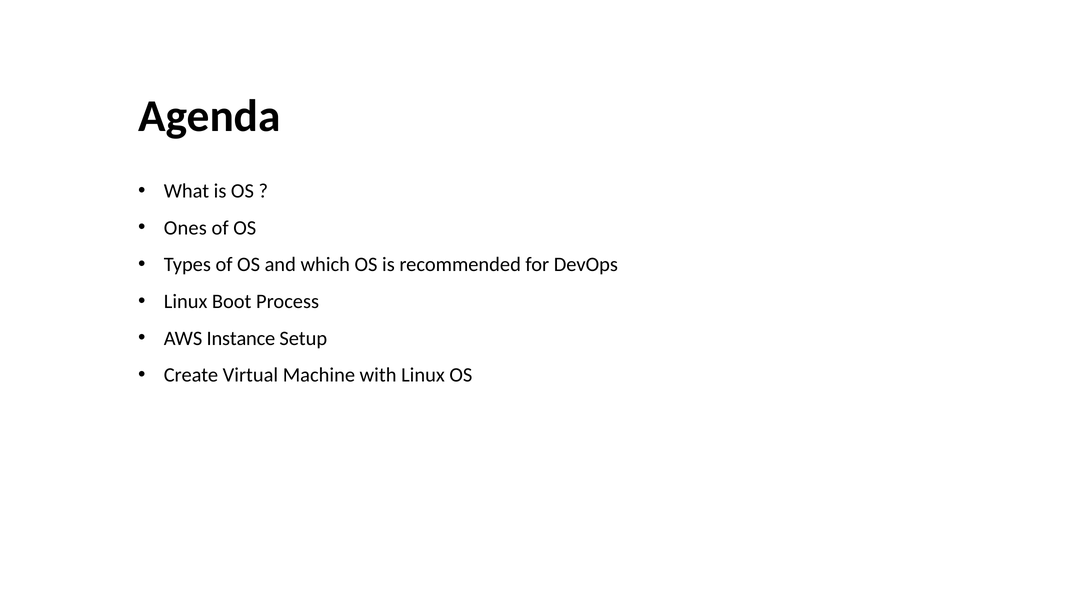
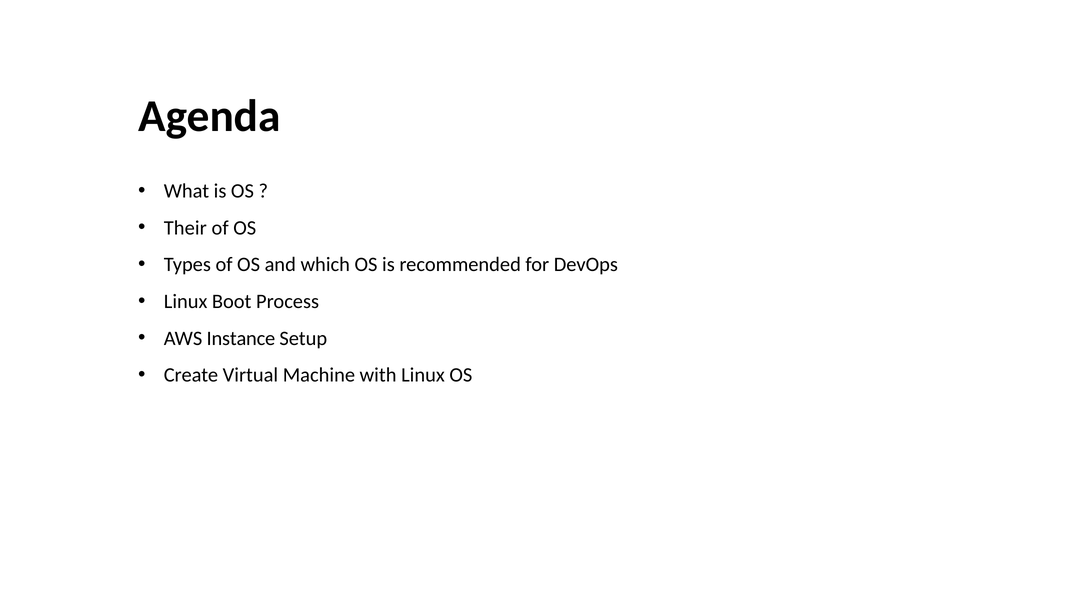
Ones: Ones -> Their (185, 228)
